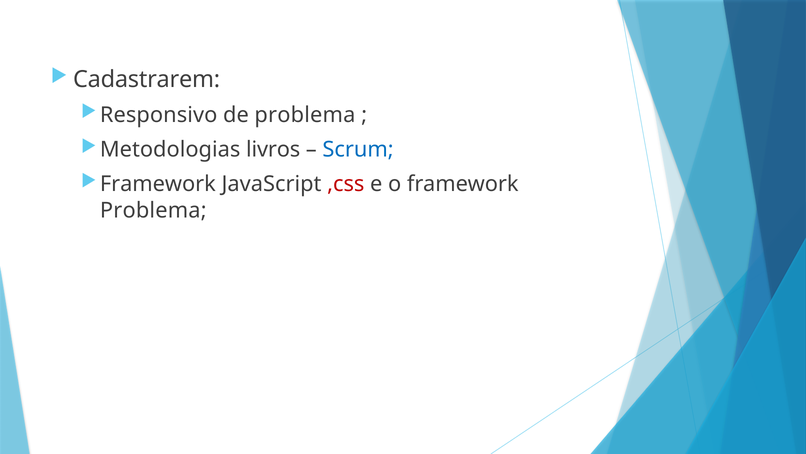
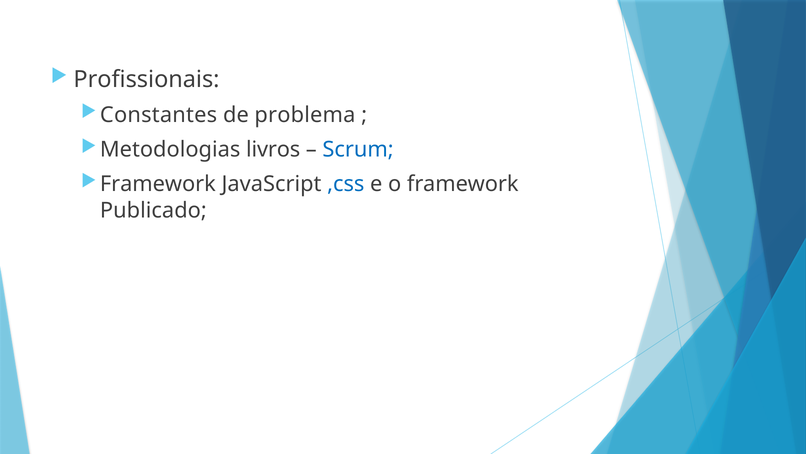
Cadastrarem: Cadastrarem -> Profissionais (147, 79)
Responsivo: Responsivo -> Constantes (159, 115)
,css colour: red -> blue (346, 184)
Problema: Problema -> Publicado (153, 210)
